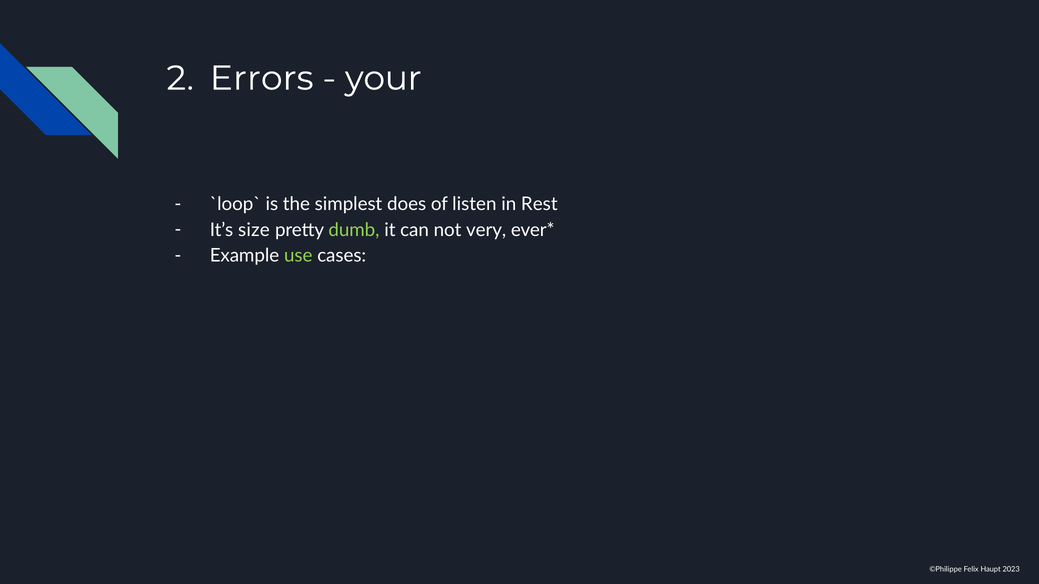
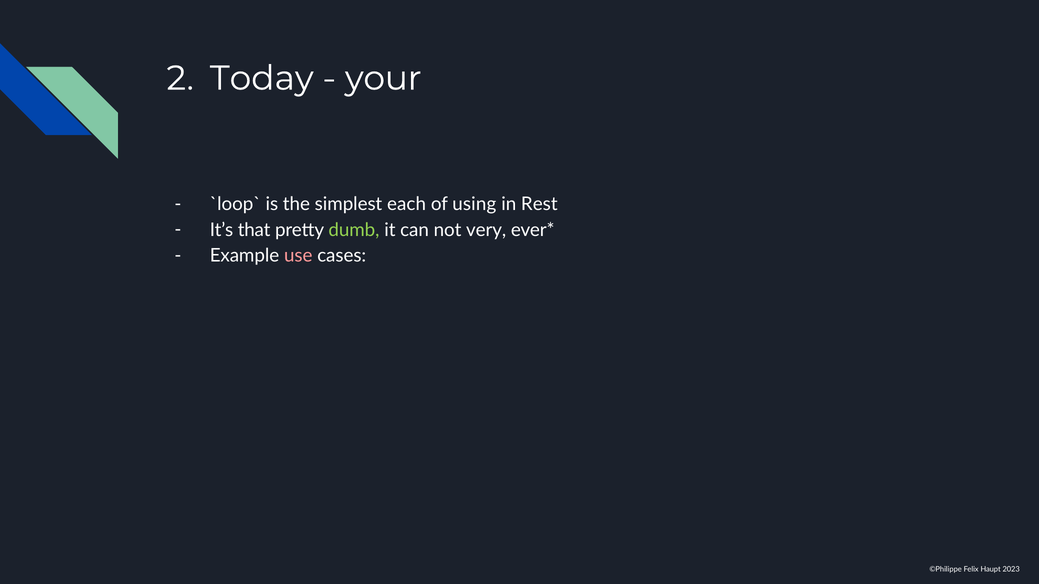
Errors: Errors -> Today (262, 78)
does: does -> each (407, 204)
listen: listen -> using (474, 204)
size: size -> that (254, 230)
use colour: light green -> pink (298, 256)
